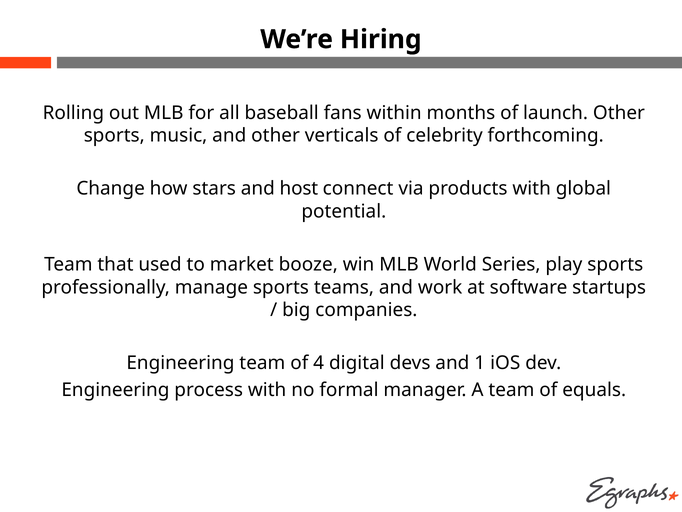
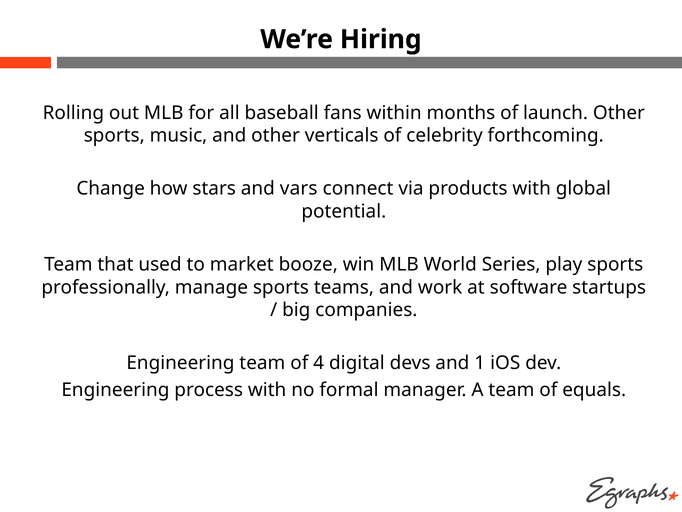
host: host -> vars (299, 189)
